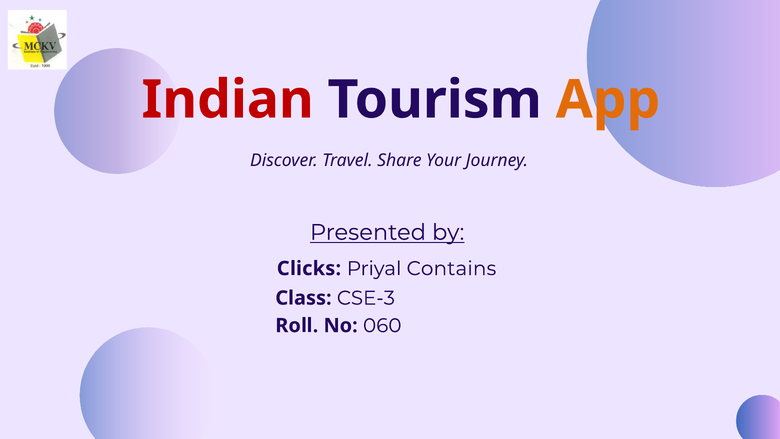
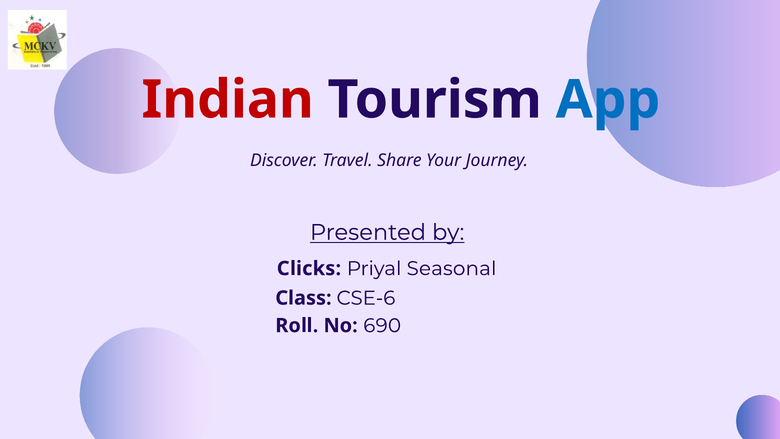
App colour: orange -> blue (608, 100)
Contains: Contains -> Seasonal (451, 268)
CSE-3: CSE-3 -> CSE-6 (366, 298)
060: 060 -> 690 (382, 325)
